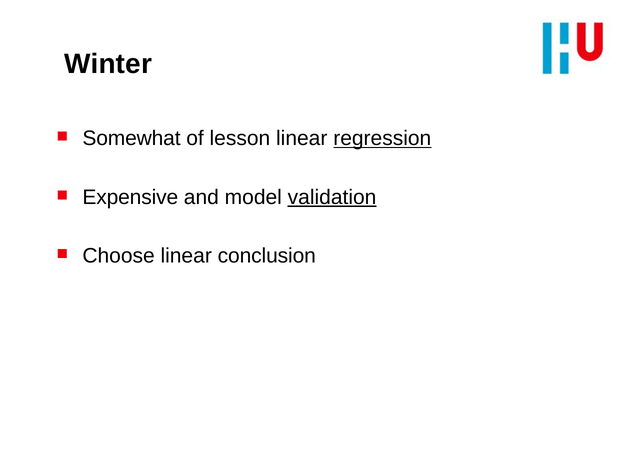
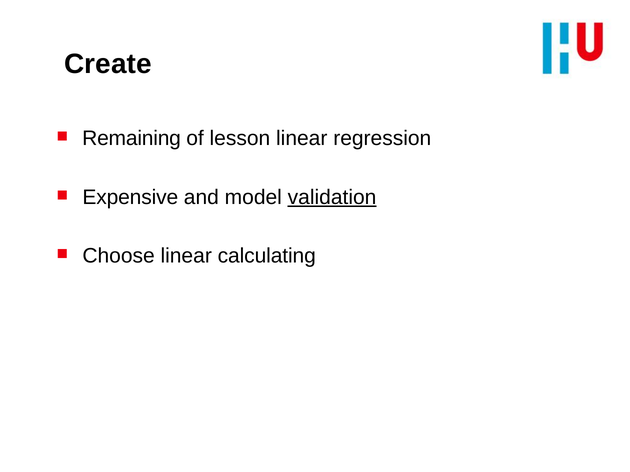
Winter: Winter -> Create (108, 64)
Somewhat: Somewhat -> Remaining (132, 139)
regression underline: present -> none (382, 139)
conclusion: conclusion -> calculating (267, 256)
